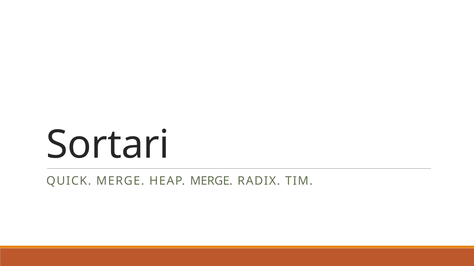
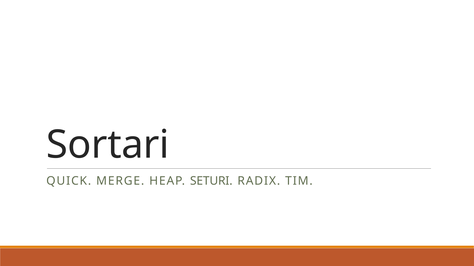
HEAP MERGE: MERGE -> SETURI (211, 181)
